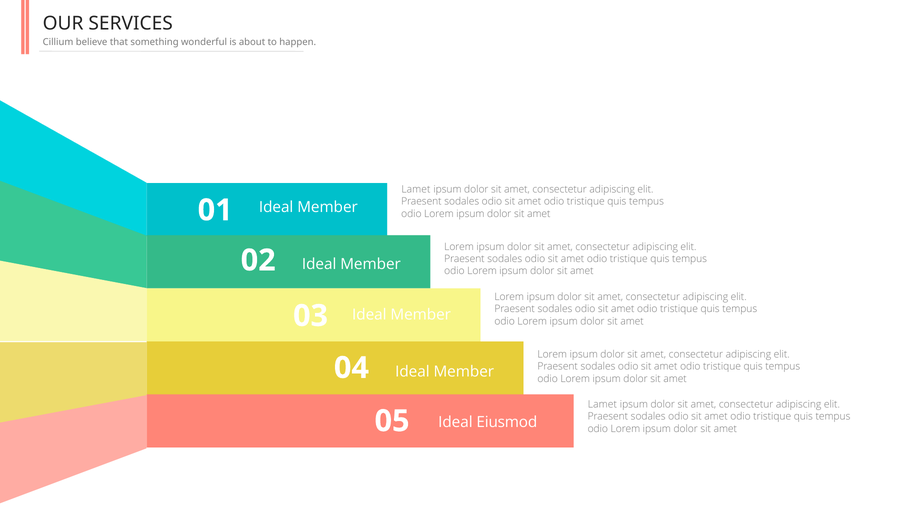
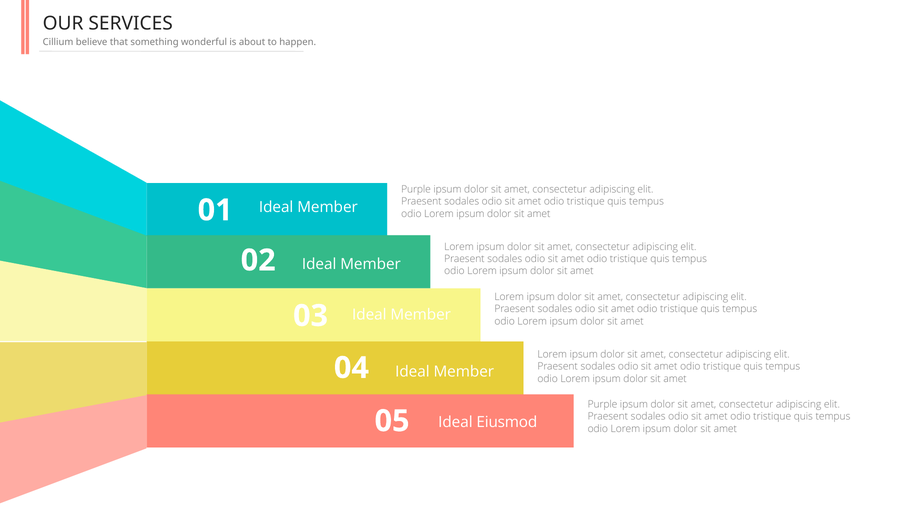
Lamet: Lamet -> Purple (416, 190)
Lamet: Lamet -> Purple (602, 405)
